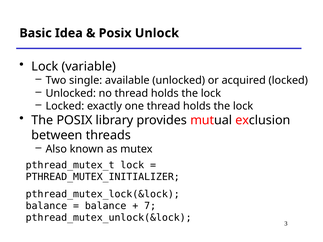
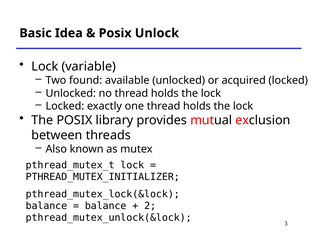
single: single -> found (86, 80)
7: 7 -> 2 (150, 206)
